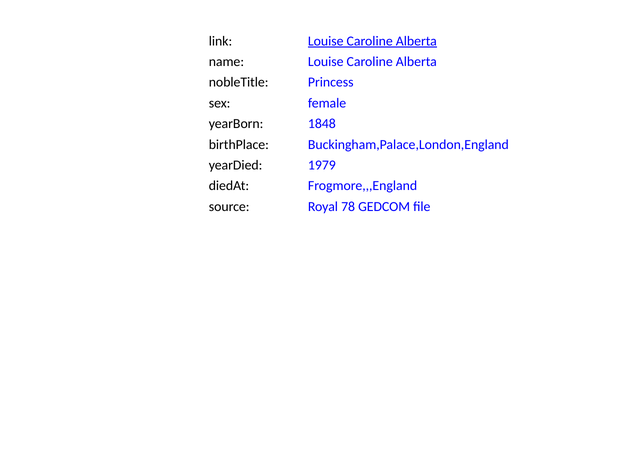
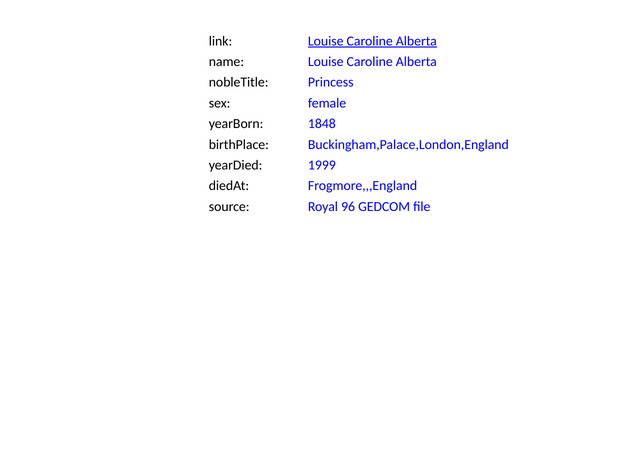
1979: 1979 -> 1999 (322, 165)
78: 78 -> 96 (348, 207)
